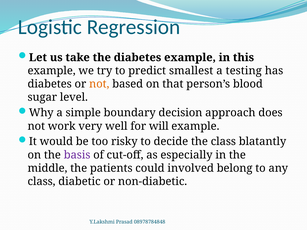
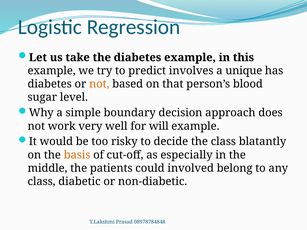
smallest: smallest -> involves (191, 71)
testing: testing -> unique (244, 71)
basis colour: purple -> orange (77, 155)
